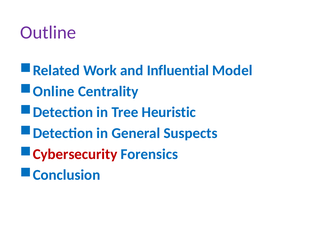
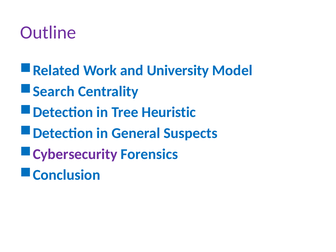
Influential: Influential -> University (178, 70)
Online: Online -> Search (54, 91)
Cybersecurity colour: red -> purple (75, 154)
